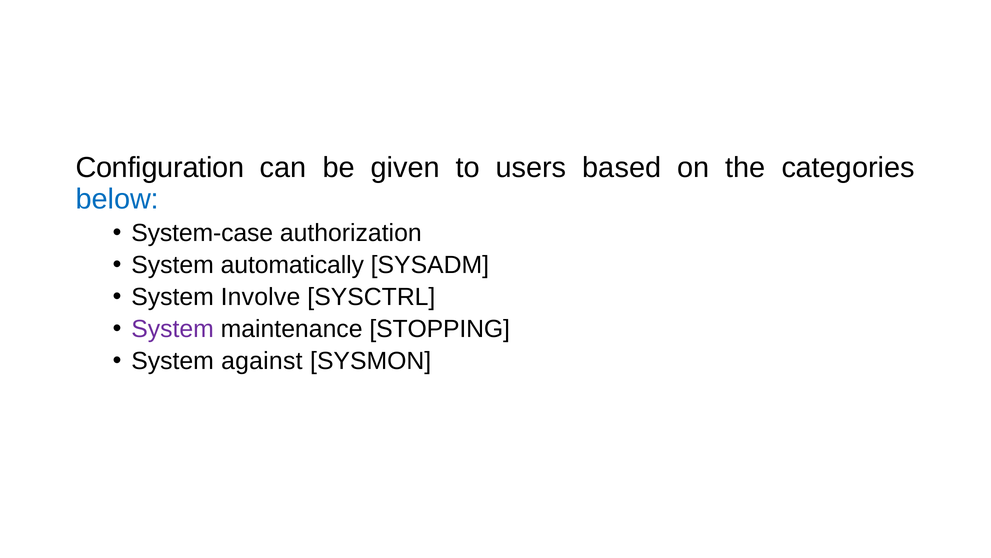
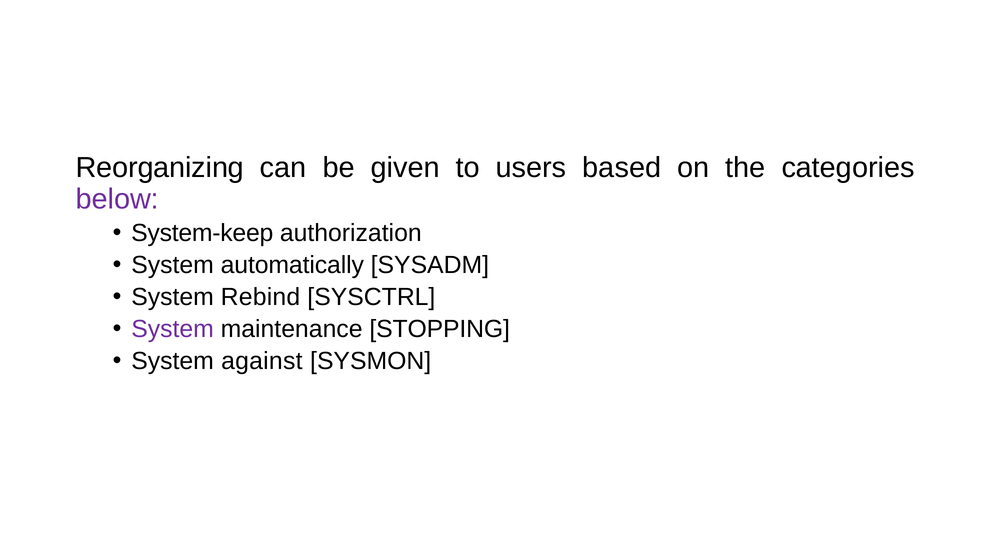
Configuration: Configuration -> Reorganizing (160, 168)
below colour: blue -> purple (117, 199)
System-case: System-case -> System-keep (202, 233)
Involve: Involve -> Rebind (260, 297)
